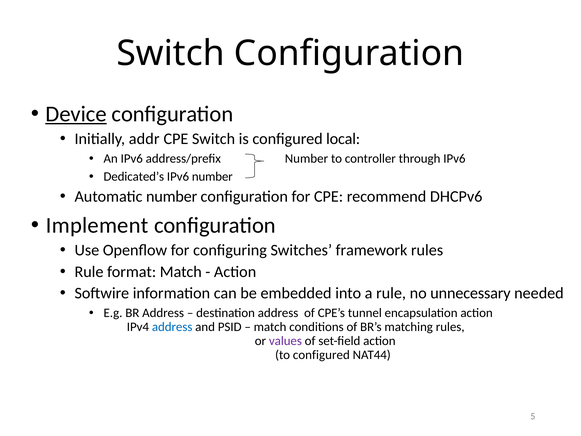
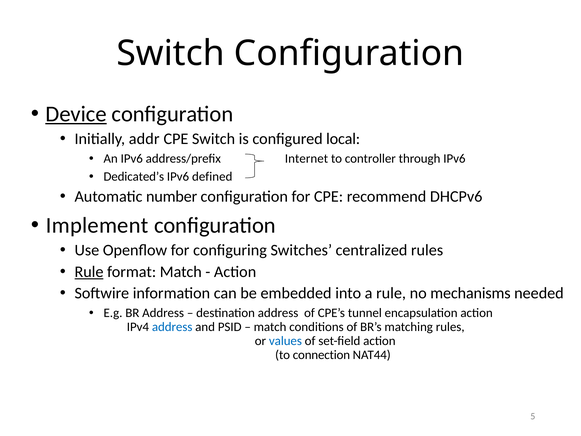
address/prefix Number: Number -> Internet (306, 159)
IPv6 number: number -> defined (212, 177)
framework: framework -> centralized (372, 250)
Rule underline: none -> present (89, 272)
unnecessary: unnecessary -> mechanisms (470, 293)
values colour: purple -> blue (285, 341)
to configured: configured -> connection (321, 355)
